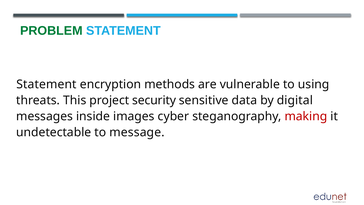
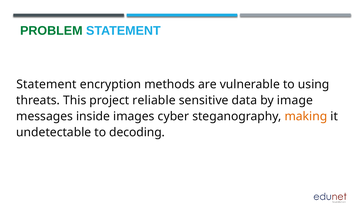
security: security -> reliable (154, 100)
digital: digital -> image (295, 100)
making colour: red -> orange (306, 116)
message: message -> decoding (137, 132)
